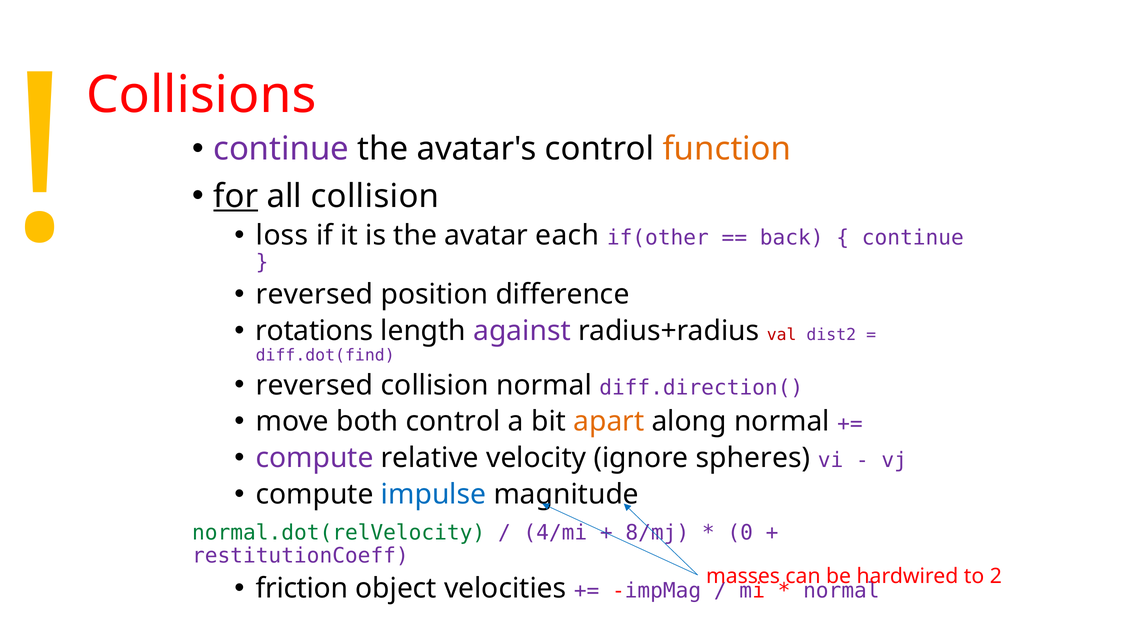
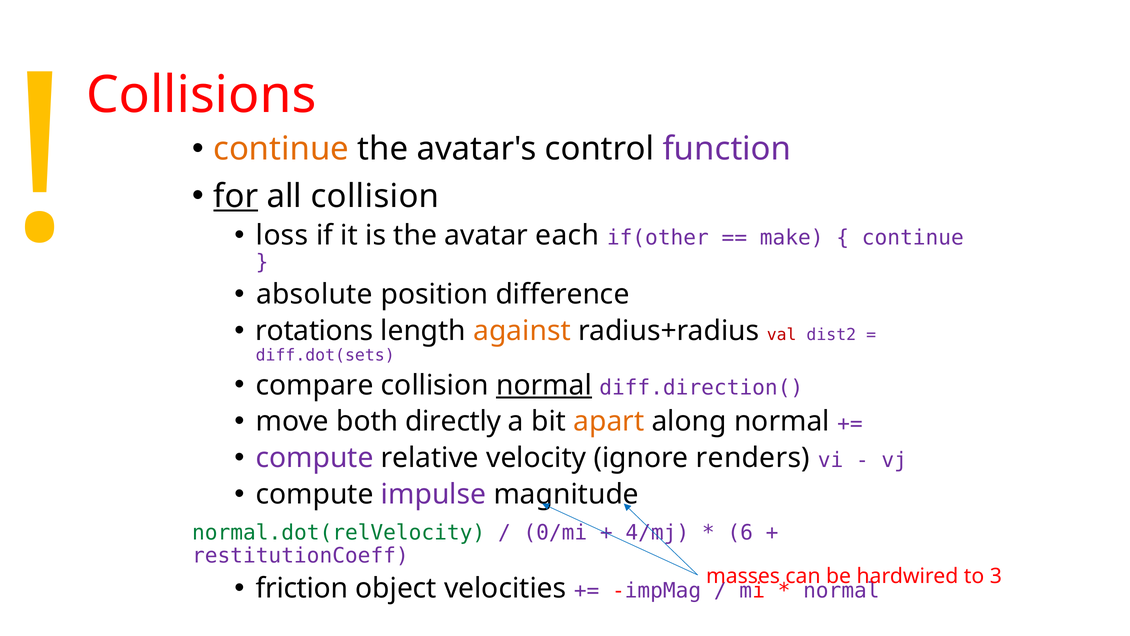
continue colour: purple -> orange (281, 149)
function colour: orange -> purple (727, 149)
back: back -> make (792, 238)
reversed: reversed -> absolute (314, 294)
against colour: purple -> orange (522, 331)
diff.dot(find: diff.dot(find -> diff.dot(sets (325, 355)
reversed: reversed -> compare (315, 385)
normal underline: none -> present (544, 385)
both control: control -> directly (453, 421)
spheres: spheres -> renders (753, 458)
impulse colour: blue -> purple (434, 494)
4/mi: 4/mi -> 0/mi (555, 533)
8/mj: 8/mj -> 4/mj (657, 533)
0: 0 -> 6 (740, 533)
2: 2 -> 3 (996, 576)
